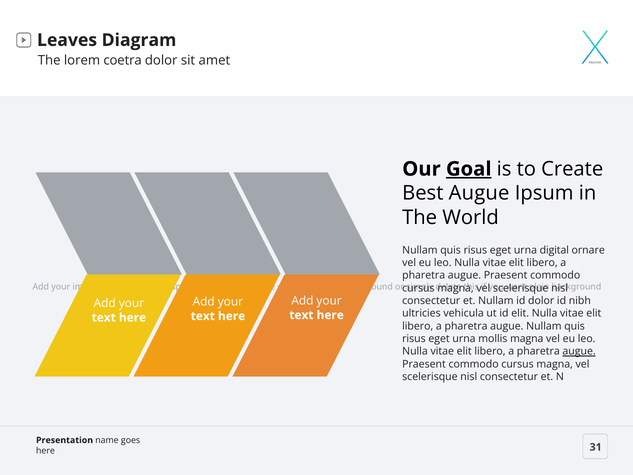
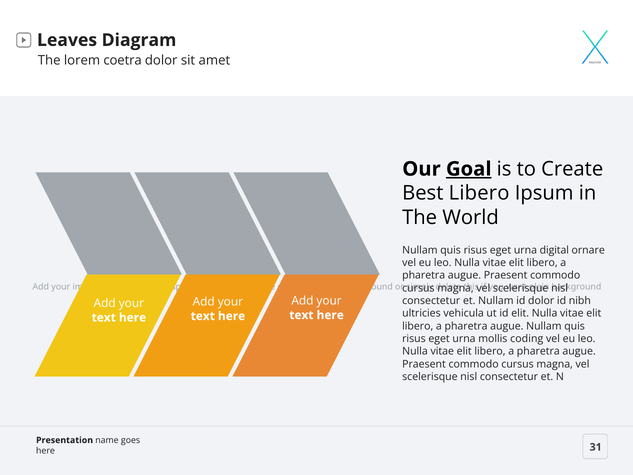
Best Augue: Augue -> Libero (479, 193)
mollis magna: magna -> coding (527, 339)
augue underline: present -> none (579, 351)
